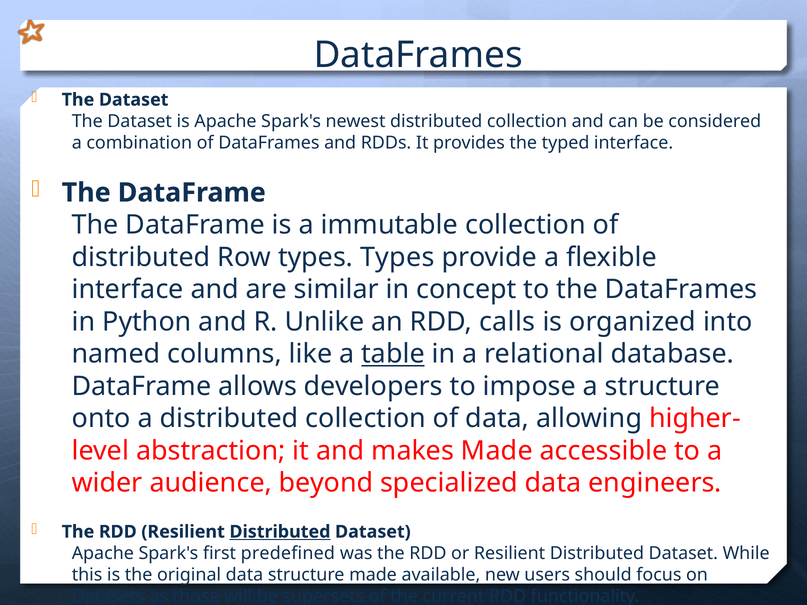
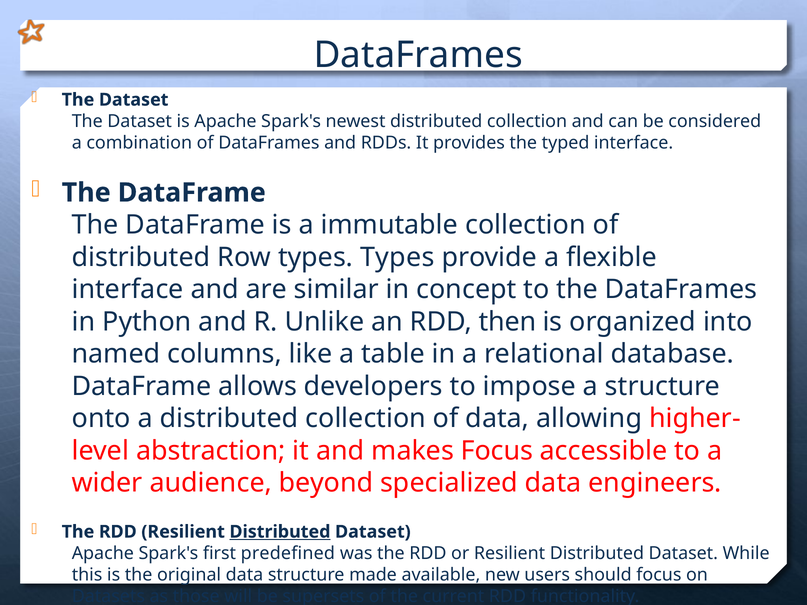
calls: calls -> then (508, 322)
table underline: present -> none (393, 354)
makes Made: Made -> Focus (497, 451)
